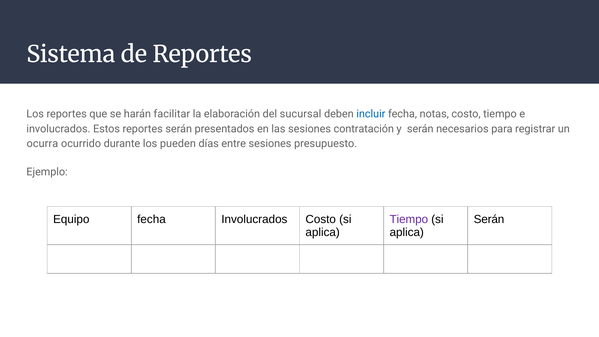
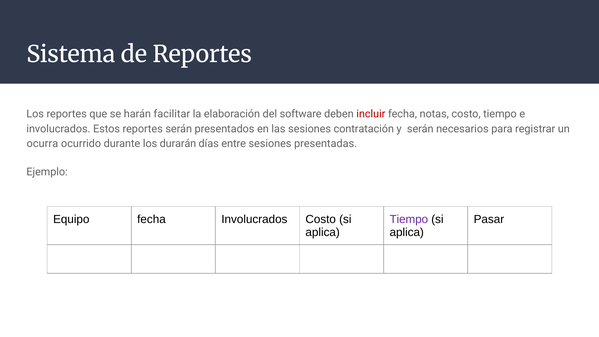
sucursal: sucursal -> software (301, 114)
incluir colour: blue -> red (371, 114)
pueden: pueden -> durarán (178, 144)
presupuesto: presupuesto -> presentadas (326, 144)
Serán: Serán -> Pasar (489, 219)
